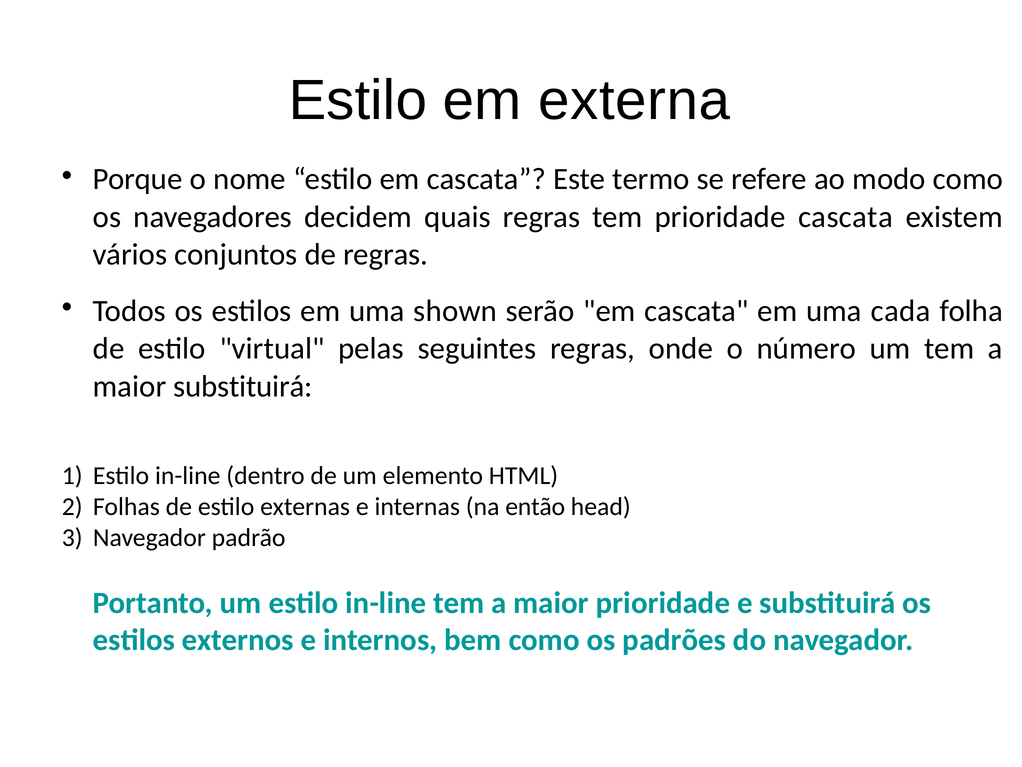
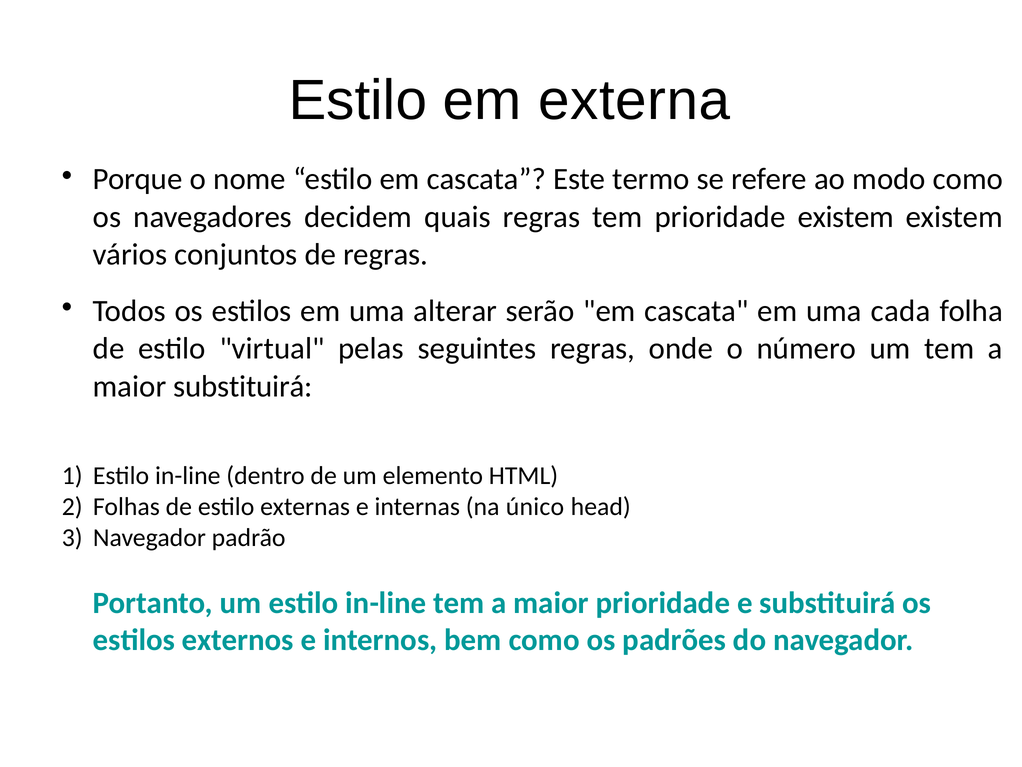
prioridade cascata: cascata -> existem (846, 217)
shown: shown -> alterar (455, 311)
então: então -> único (535, 506)
